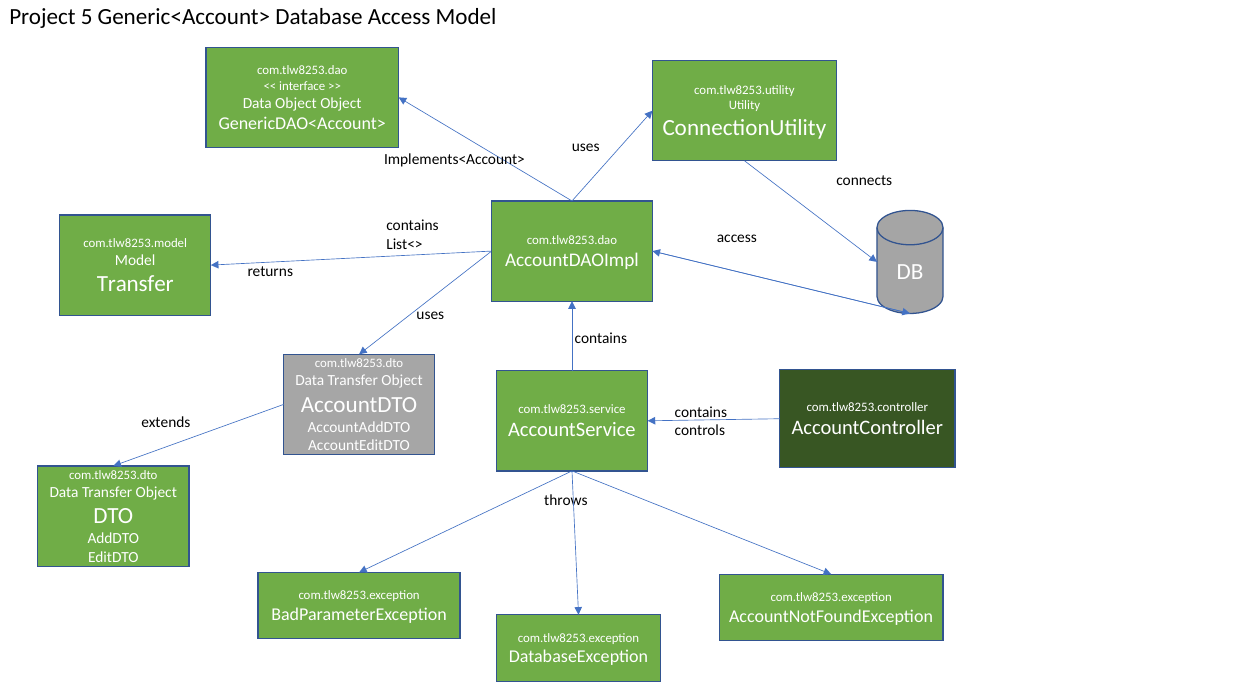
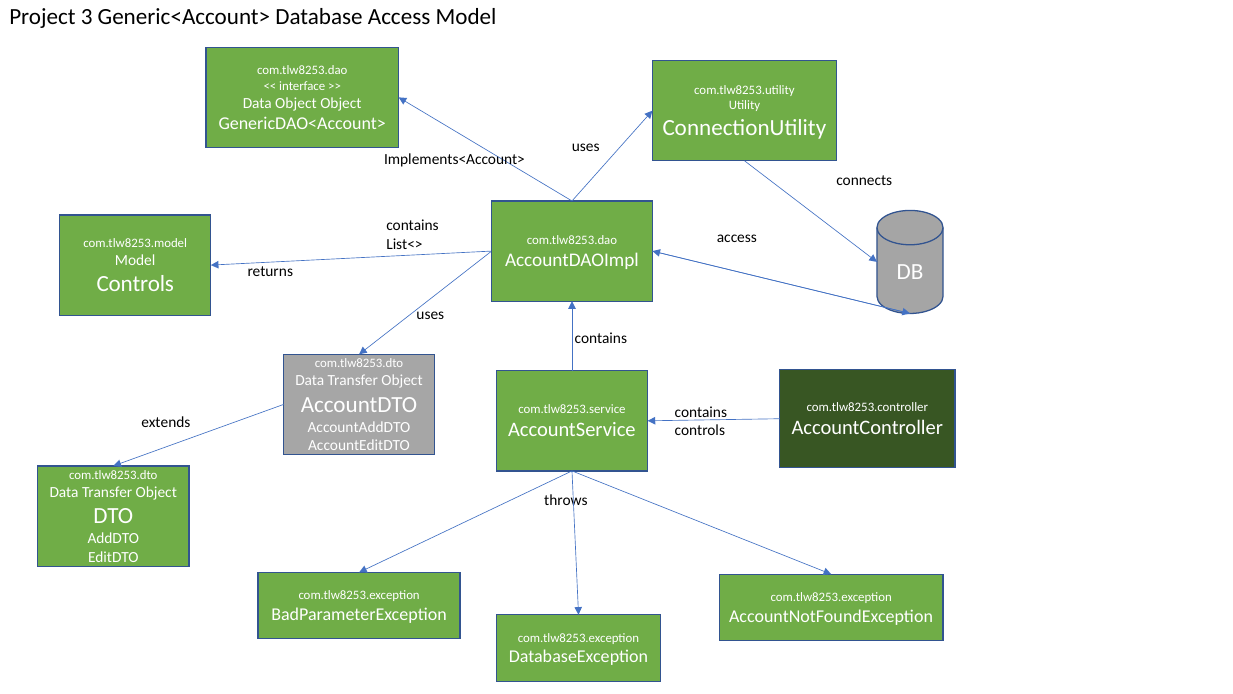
5: 5 -> 3 (87, 17)
Transfer: Transfer -> Controls (135, 284)
